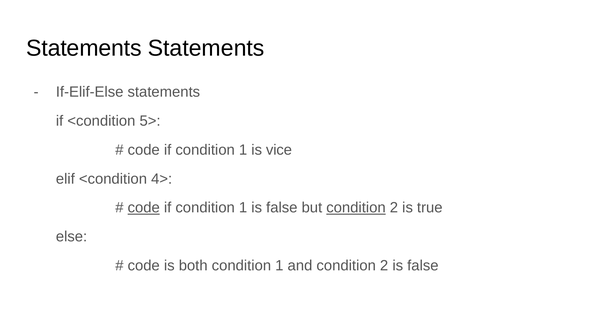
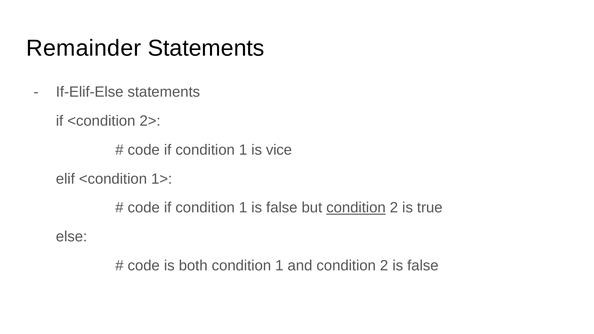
Statements: Statements -> Remainder (84, 48)
5>: 5> -> 2> (150, 121)
4>: 4> -> 1> (162, 179)
code underline: present -> none (144, 208)
